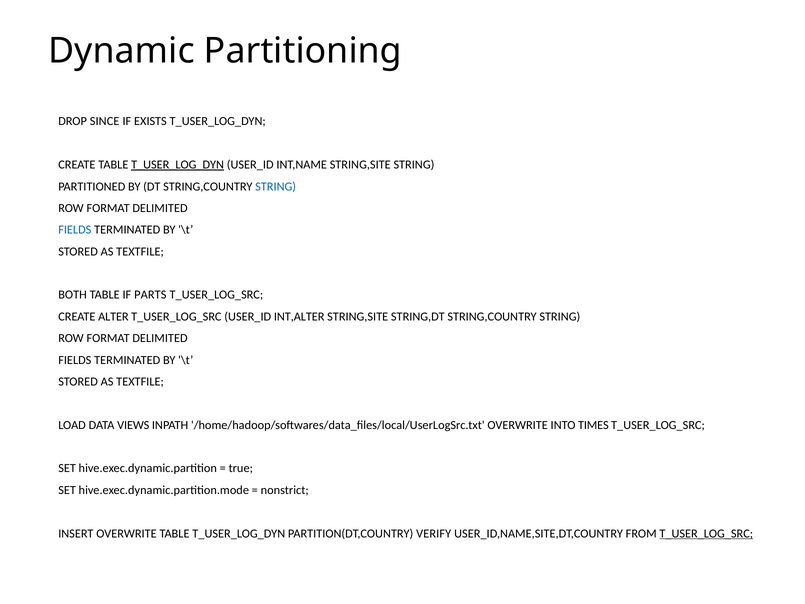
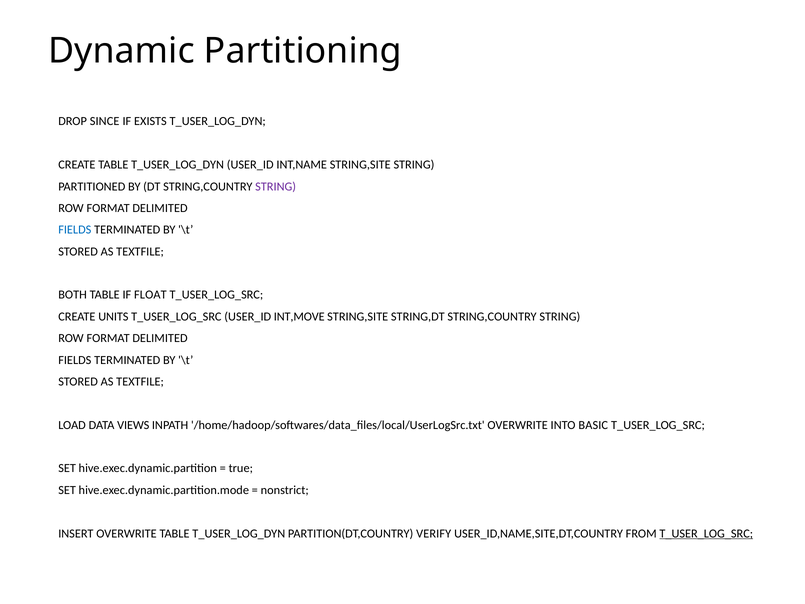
T_USER_LOG_DYN underline: present -> none (178, 165)
STRING colour: blue -> purple (276, 186)
PARTS: PARTS -> FLOAT (150, 295)
ALTER: ALTER -> UNITS (113, 316)
INT,ALTER: INT,ALTER -> INT,MOVE (299, 316)
TIMES: TIMES -> BASIC (593, 425)
